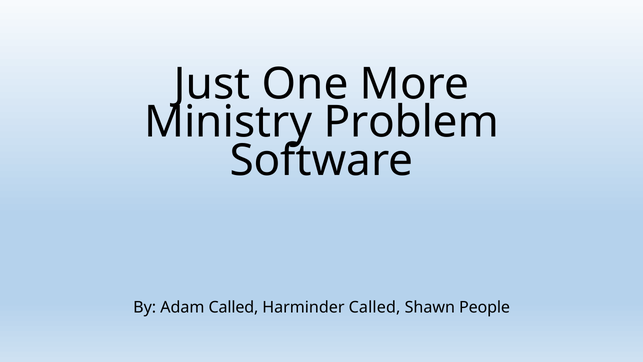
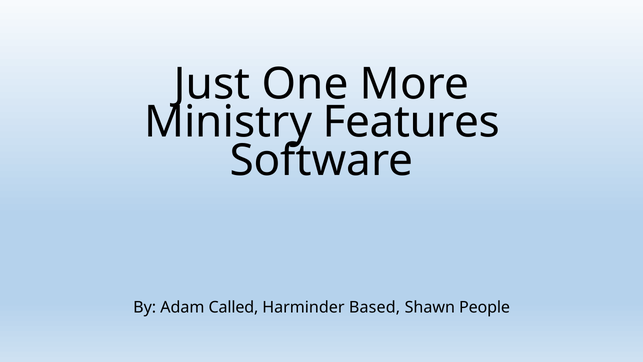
Problem: Problem -> Features (411, 122)
Harminder Called: Called -> Based (375, 307)
